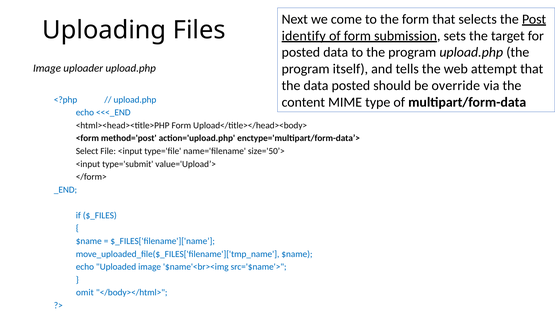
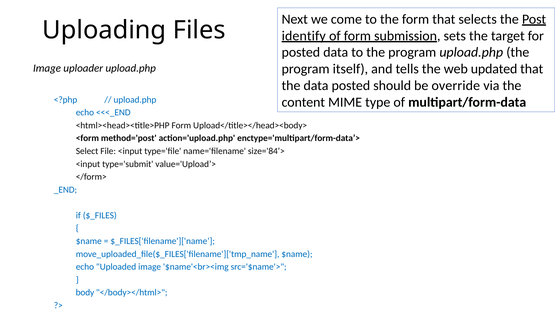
attempt: attempt -> updated (494, 69)
size='50’>: size='50’> -> size='84’> (266, 151)
omit: omit -> body (85, 293)
